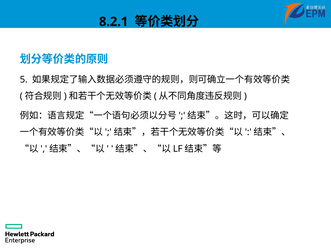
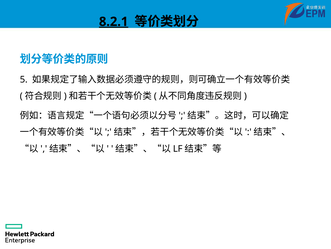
8.2.1 underline: none -> present (114, 22)
